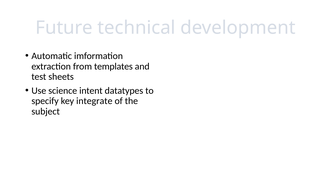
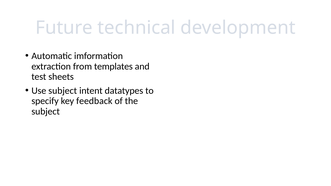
Use science: science -> subject (63, 91)
integrate: integrate -> feedback (94, 101)
